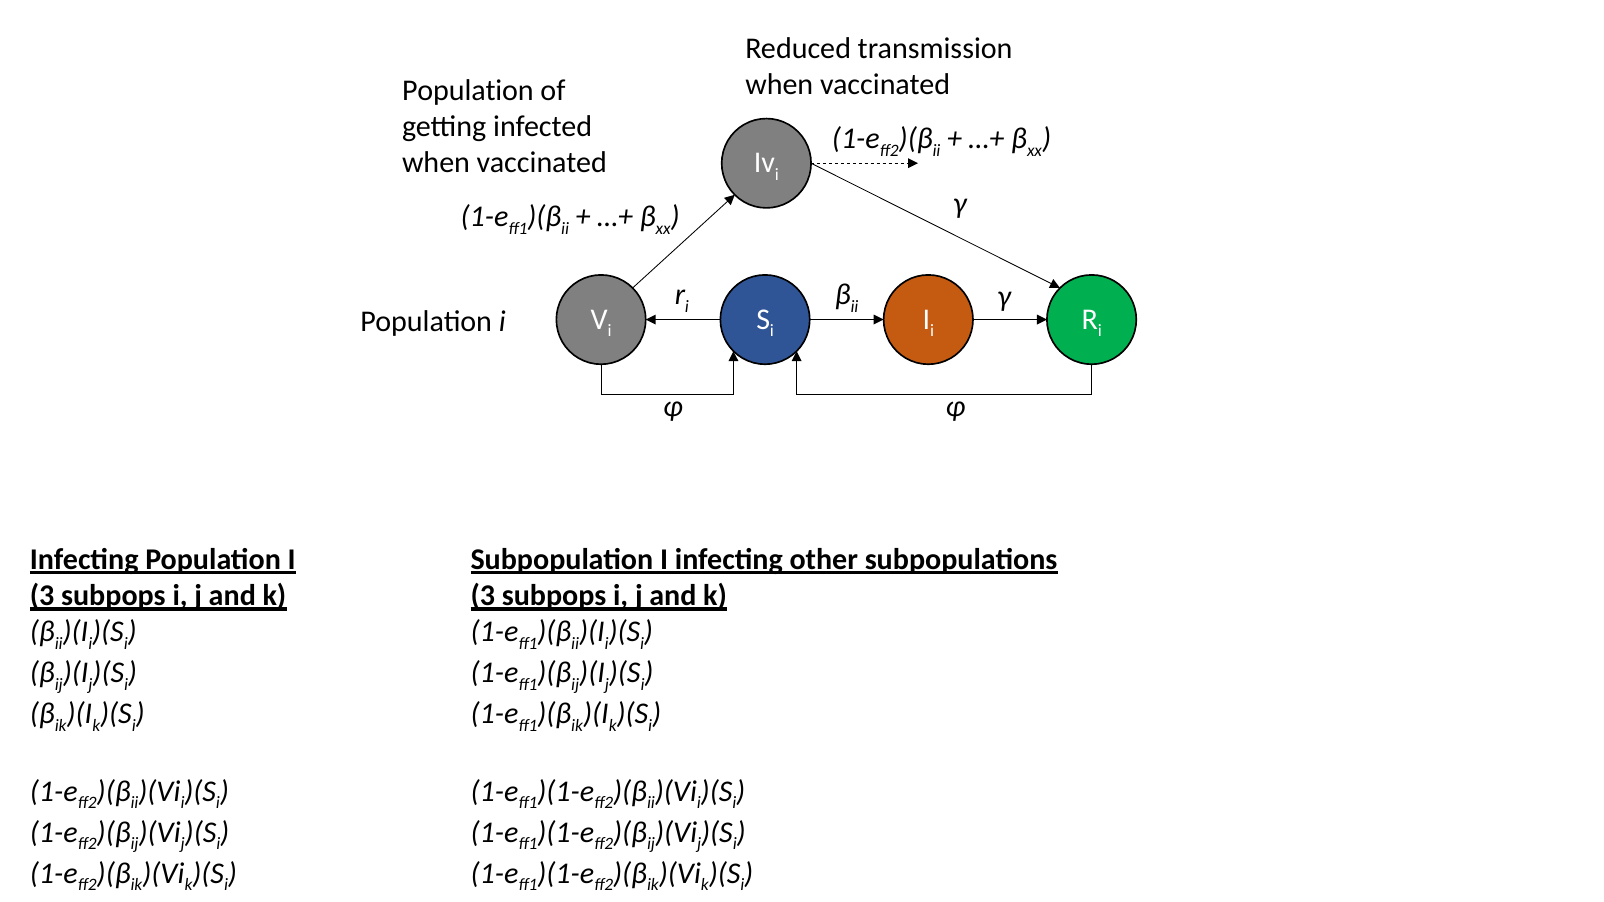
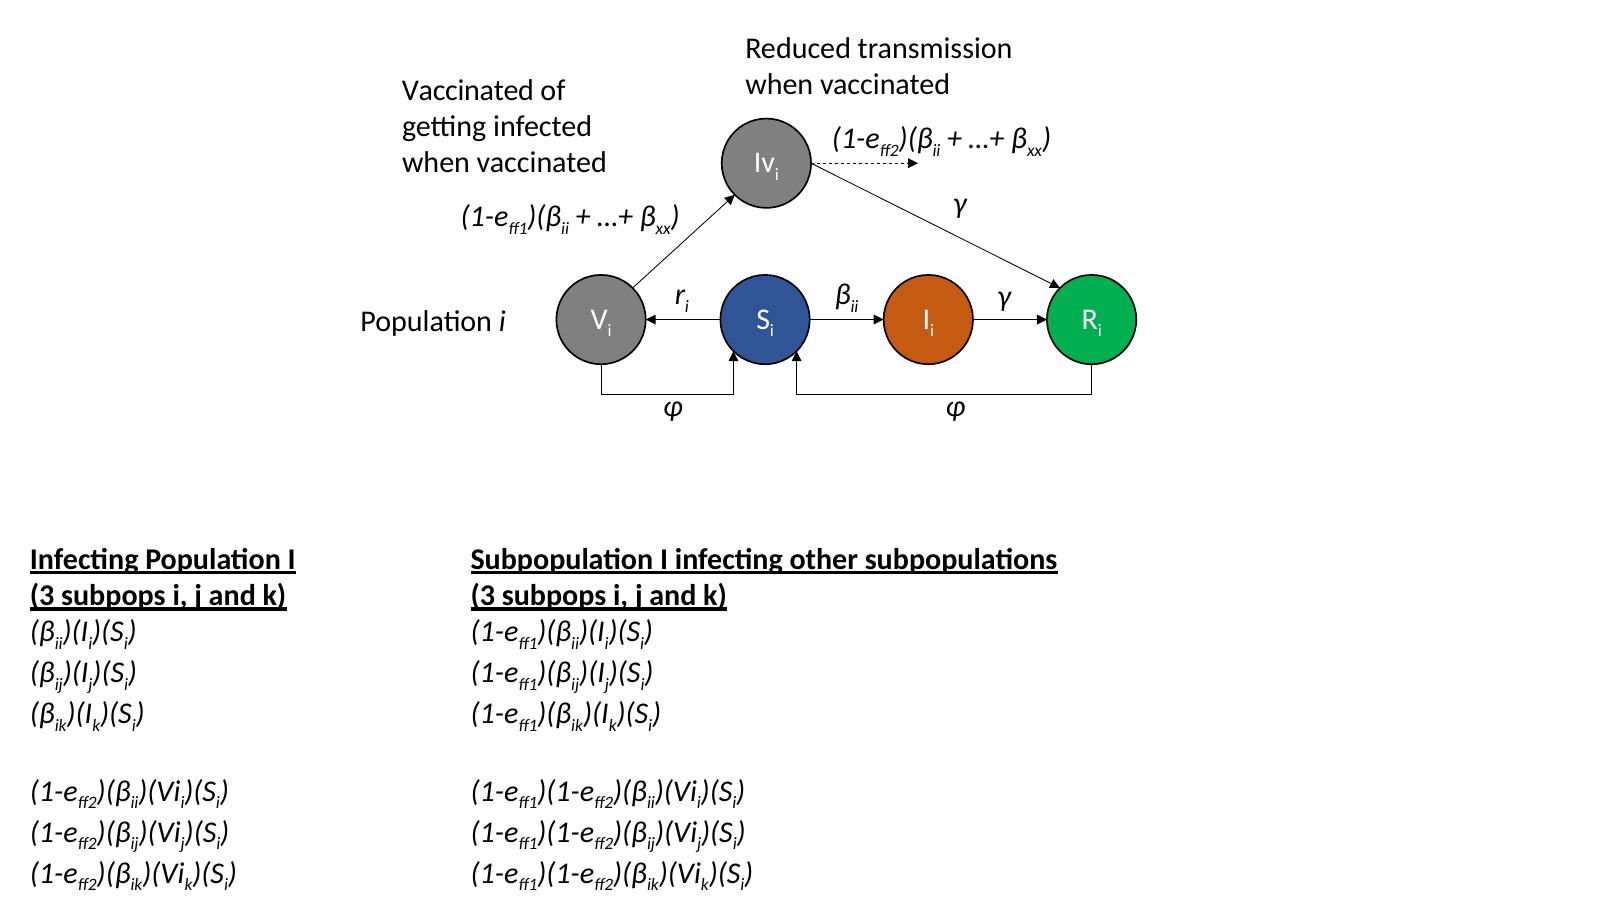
Population: Population -> Vaccinated (468, 91)
